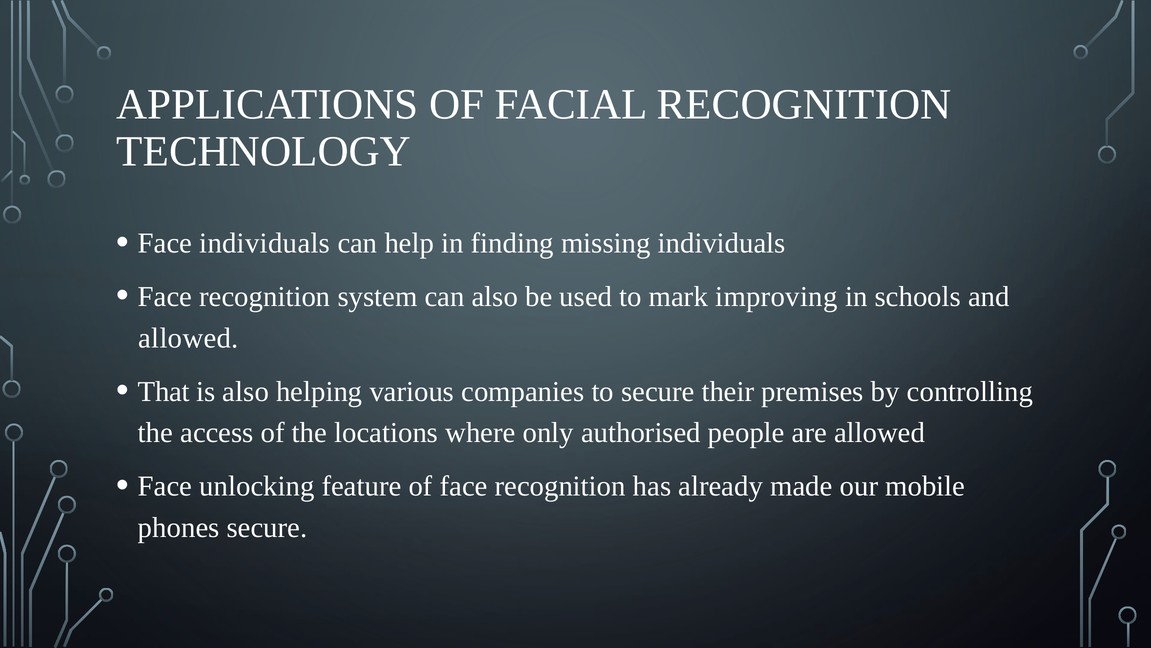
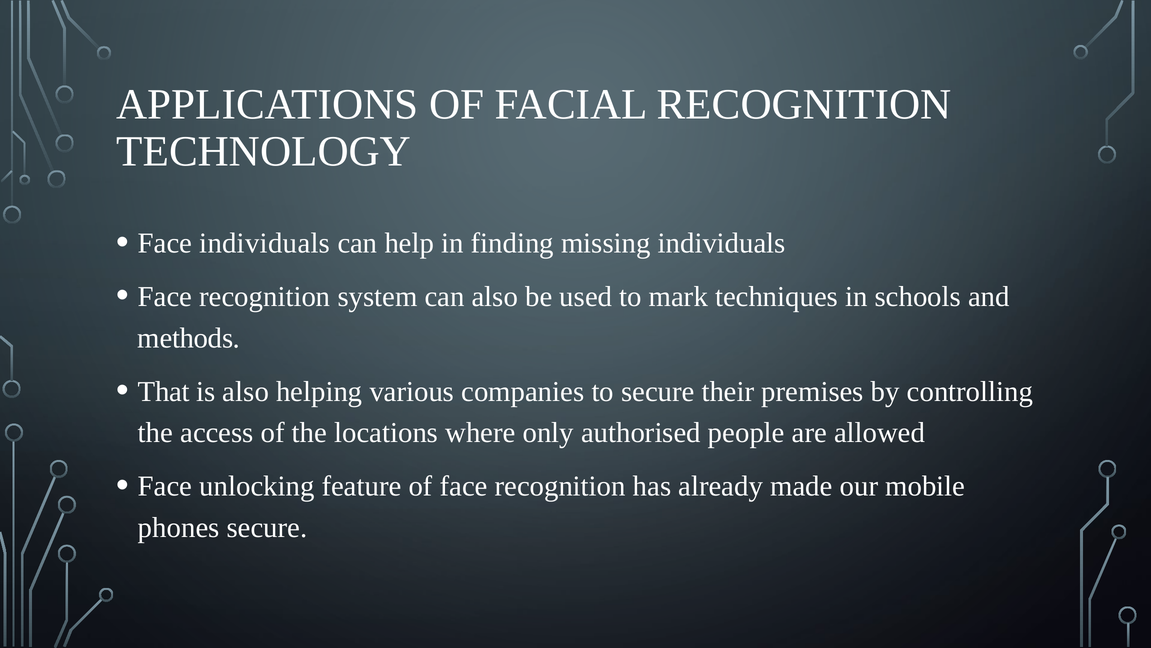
improving: improving -> techniques (777, 296)
allowed: allowed -> methods (189, 338)
